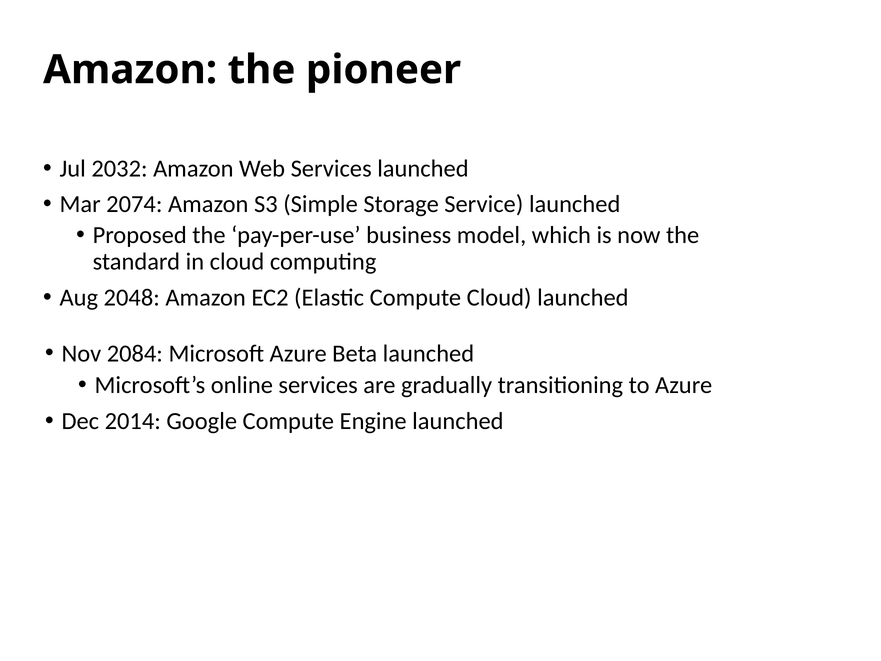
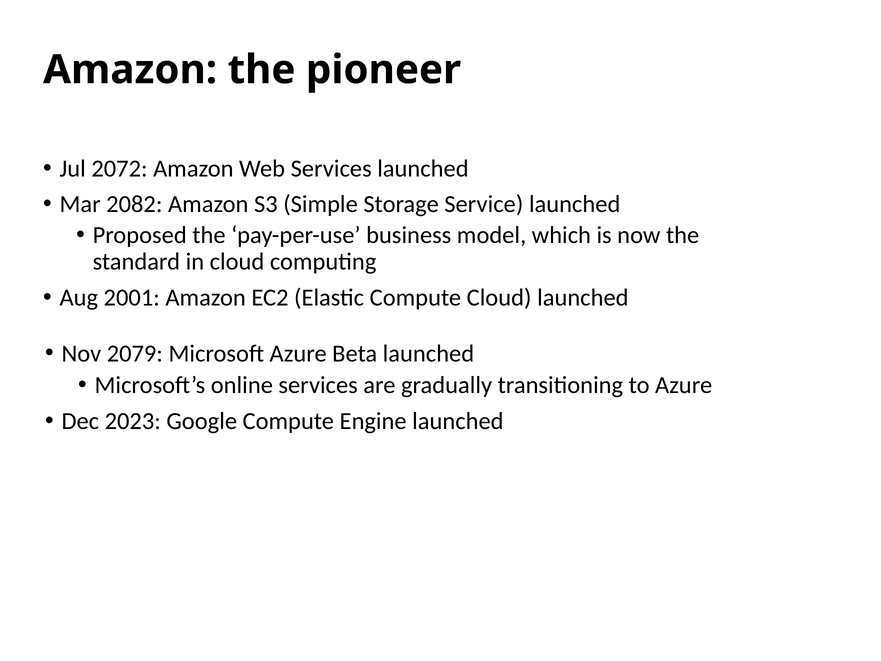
2032: 2032 -> 2072 (119, 169)
2074: 2074 -> 2082 (134, 204)
2048: 2048 -> 2001 (132, 297)
2084: 2084 -> 2079 (135, 353)
2014: 2014 -> 2023 (133, 421)
